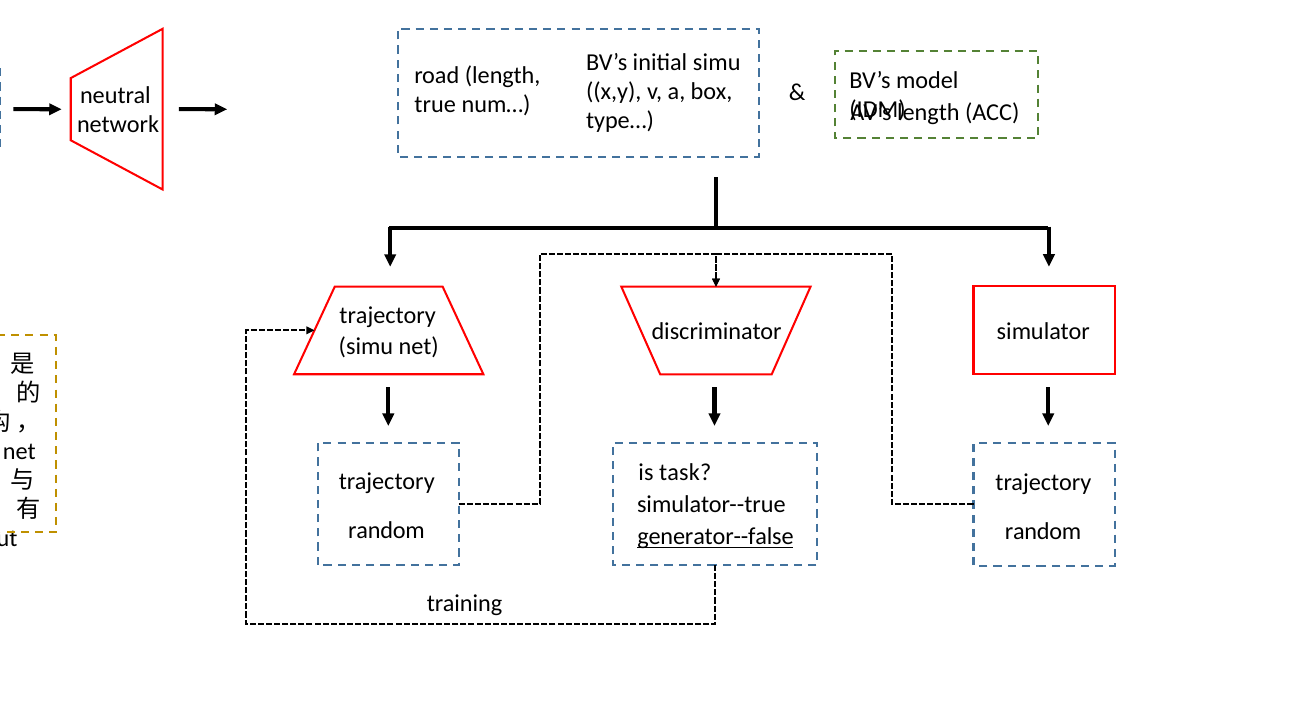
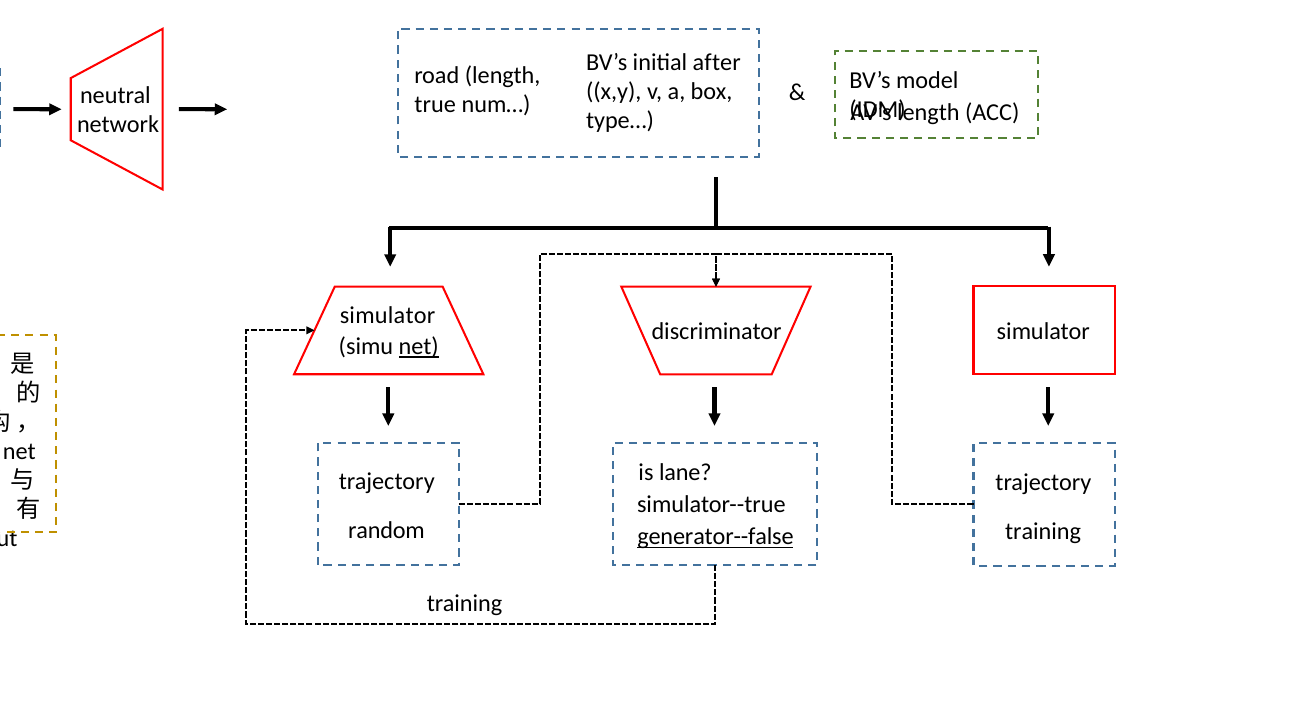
initial simu: simu -> after (717, 62)
trajectory: trajectory -> simulator (388, 316)
net underline: none -> present (419, 347)
task: task -> lane (685, 472)
random: random -> training (1043, 531)
